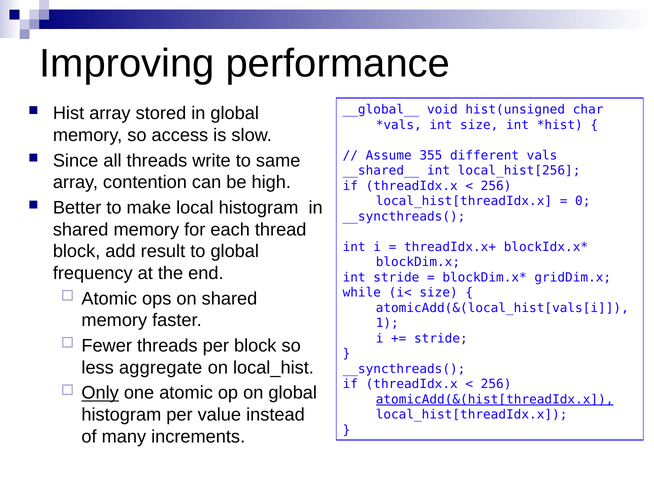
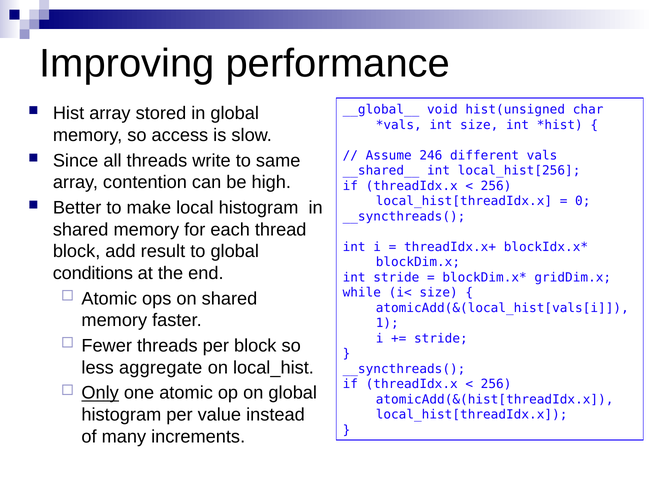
355: 355 -> 246 (431, 156)
frequency: frequency -> conditions (93, 273)
atomicAdd(&(hist[threadIdx.x underline: present -> none (495, 400)
